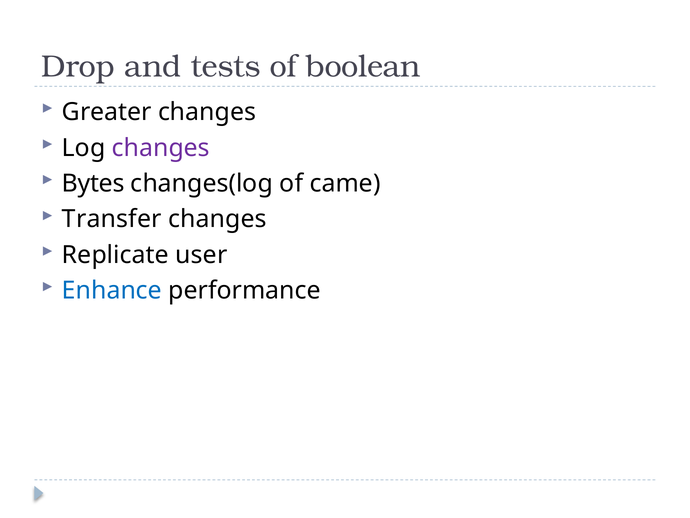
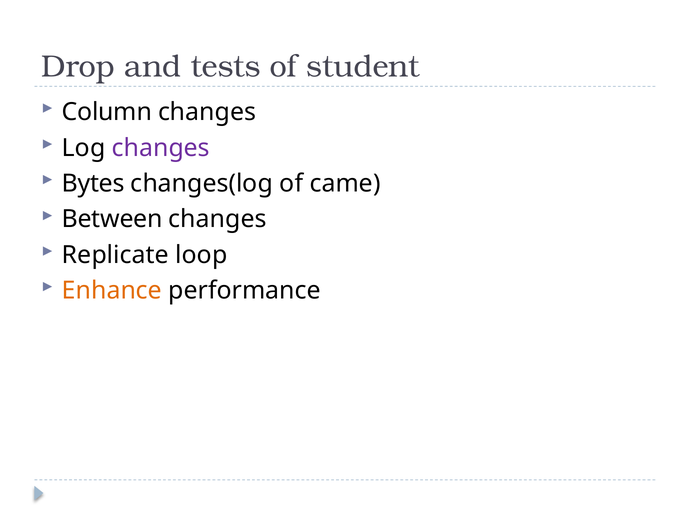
boolean: boolean -> student (363, 67)
Greater: Greater -> Column (107, 112)
Transfer: Transfer -> Between (112, 219)
user: user -> loop (201, 255)
Enhance colour: blue -> orange (112, 290)
